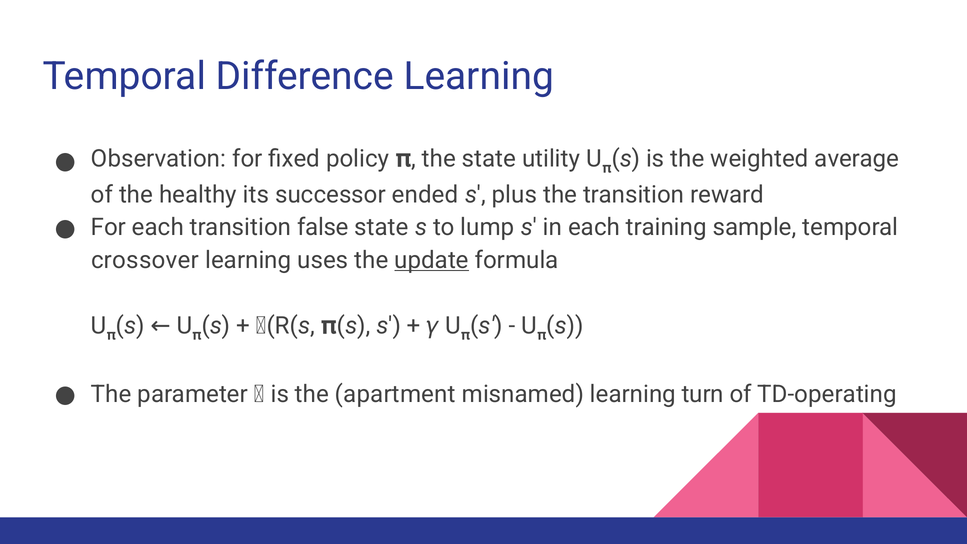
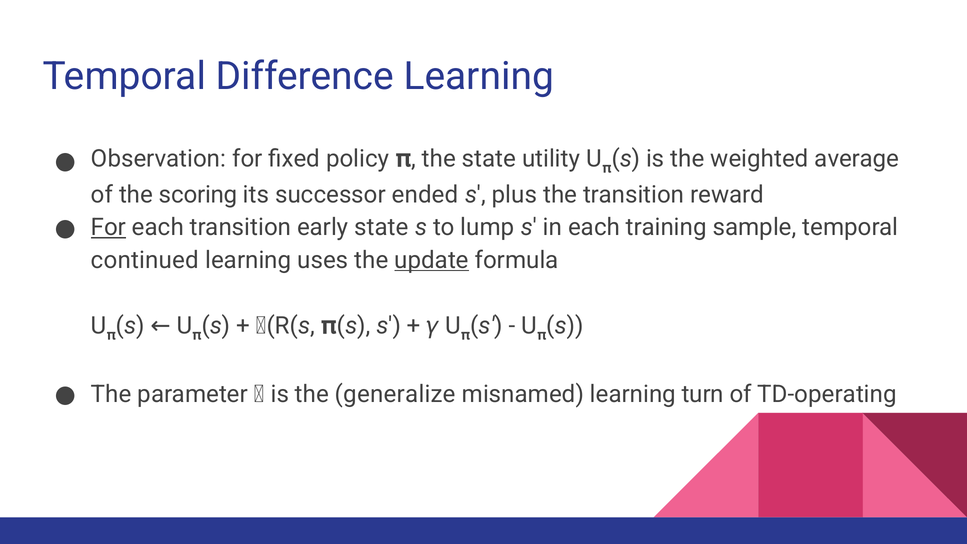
healthy: healthy -> scoring (198, 195)
For underline: none -> present (109, 227)
false: false -> early (323, 227)
crossover: crossover -> continued (145, 260)
apartment: apartment -> generalize (395, 394)
